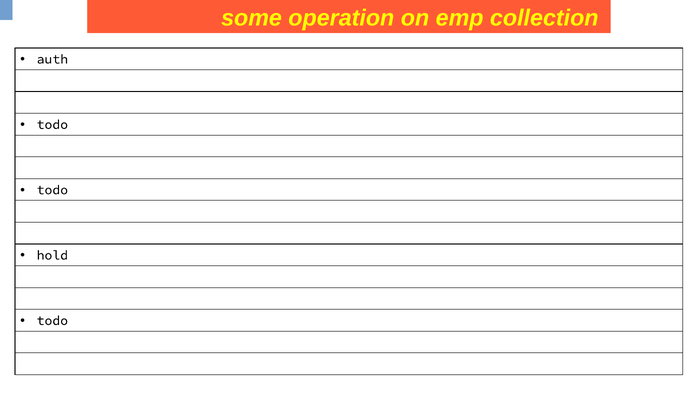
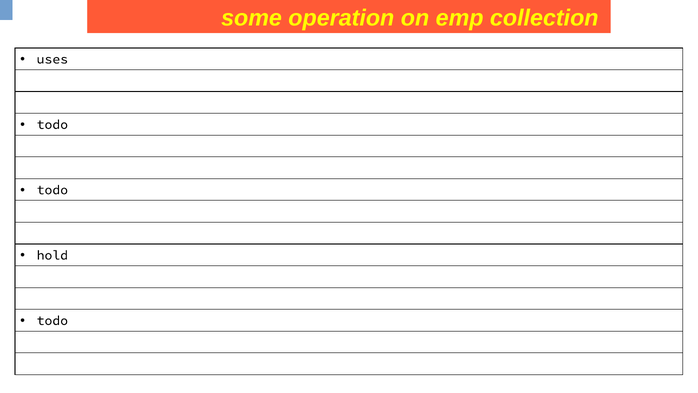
auth: auth -> uses (52, 59)
